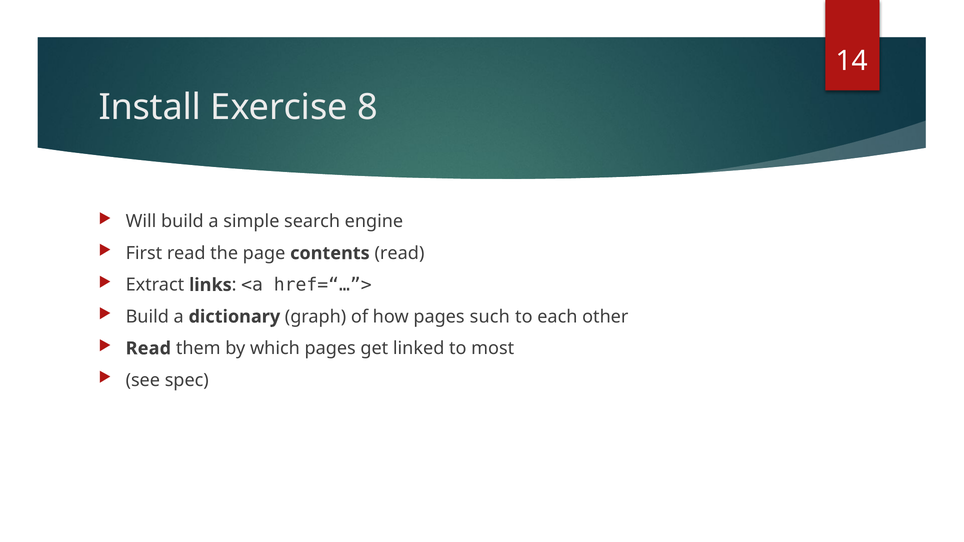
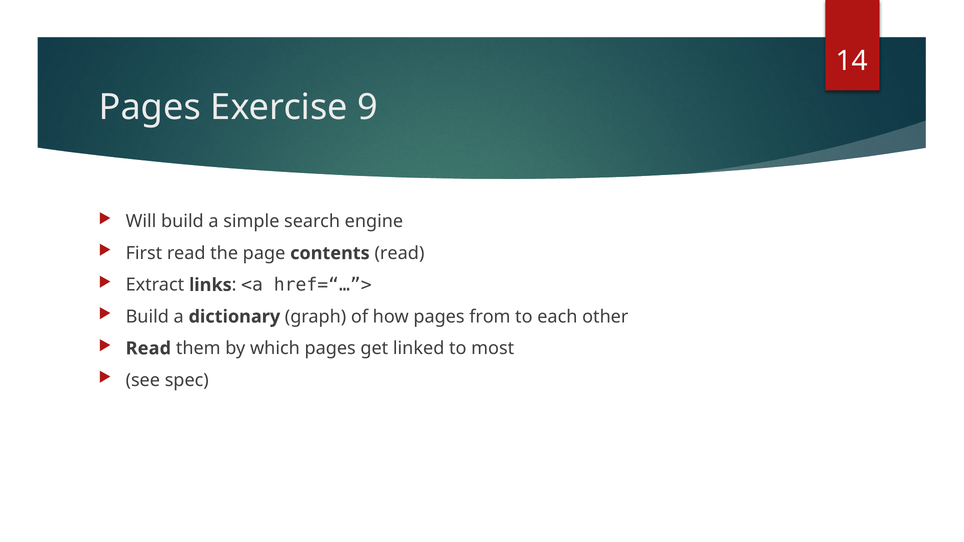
Install: Install -> Pages (150, 107)
8: 8 -> 9 (368, 107)
such: such -> from (490, 317)
